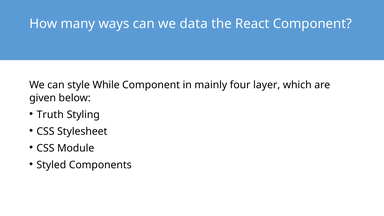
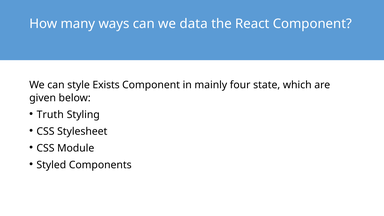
While: While -> Exists (106, 85)
layer: layer -> state (267, 85)
